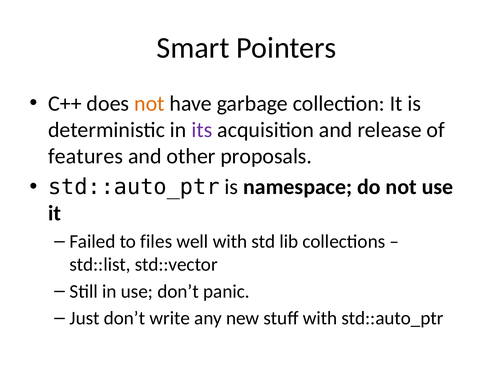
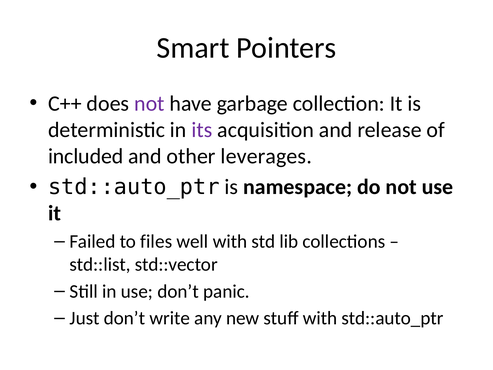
not colour: orange -> purple (149, 103)
features: features -> included (86, 156)
proposals: proposals -> leverages (266, 156)
